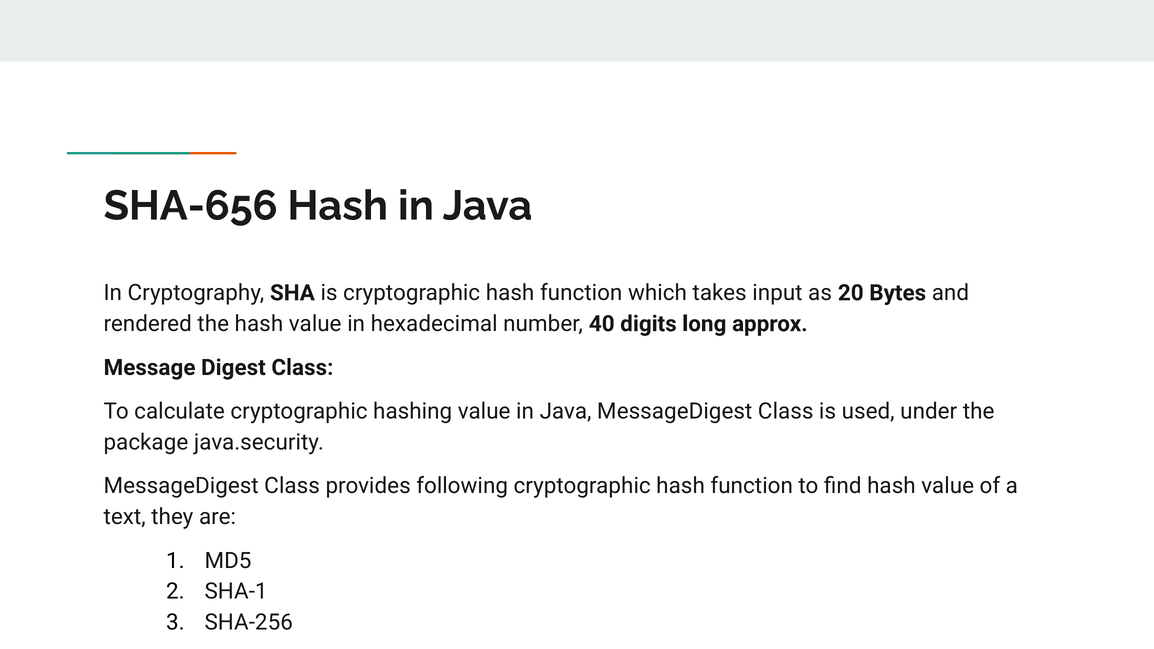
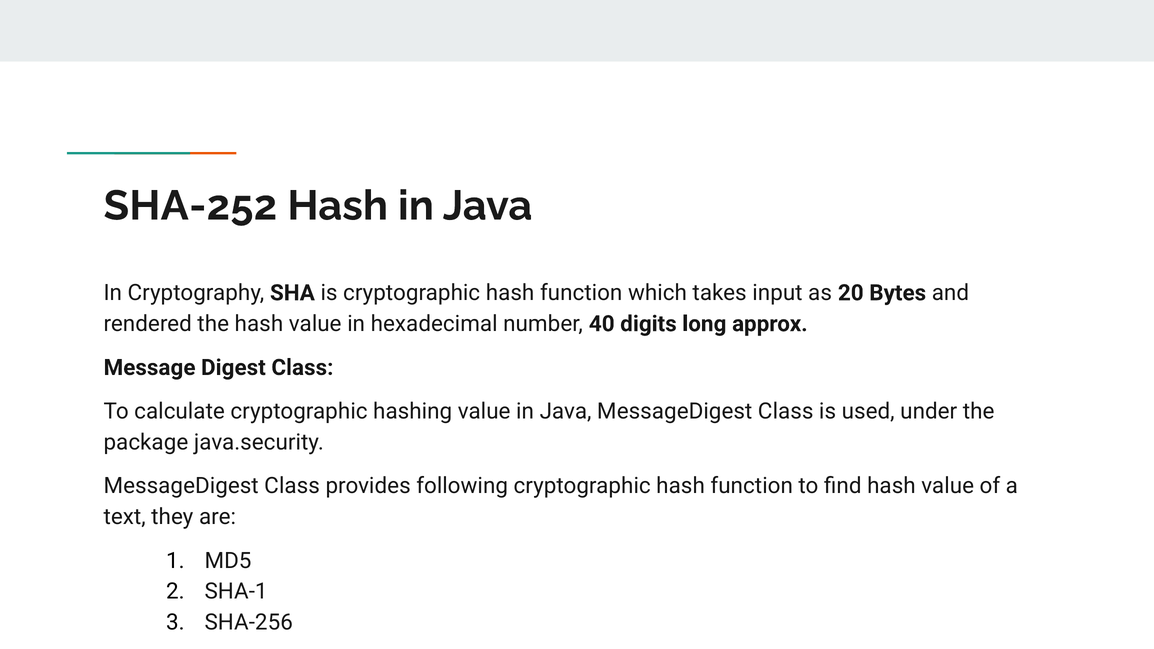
SHA-656: SHA-656 -> SHA-252 (190, 206)
